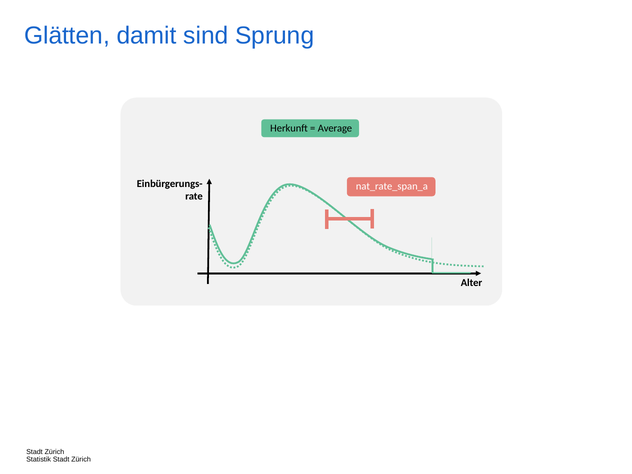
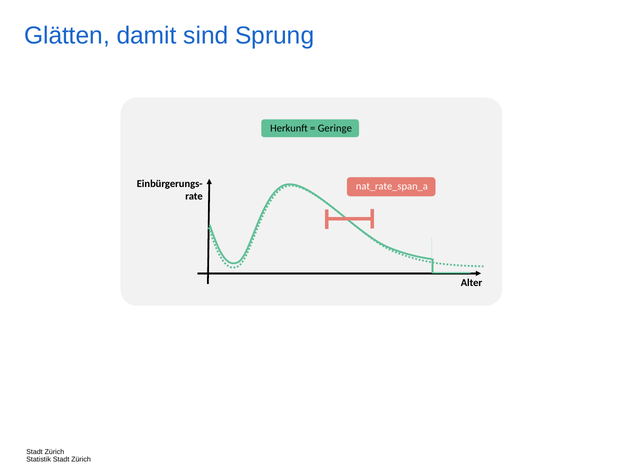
Average: Average -> Geringe (335, 128)
